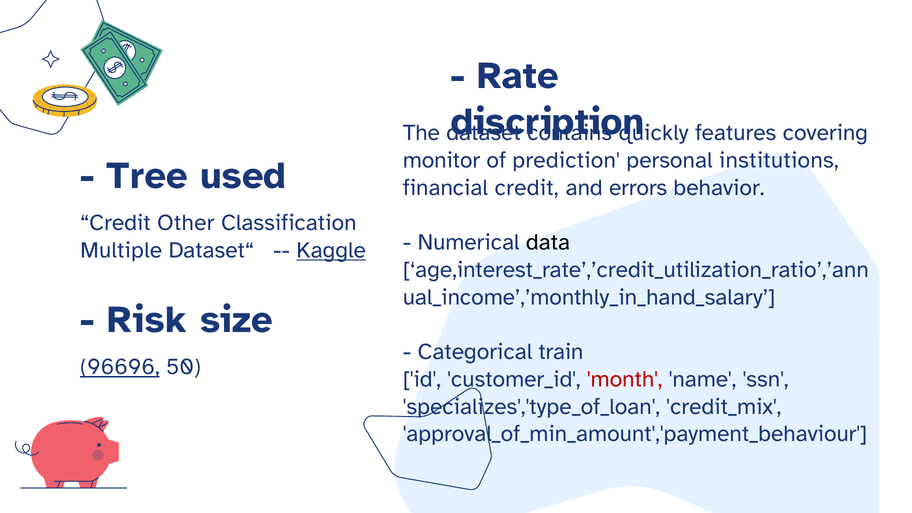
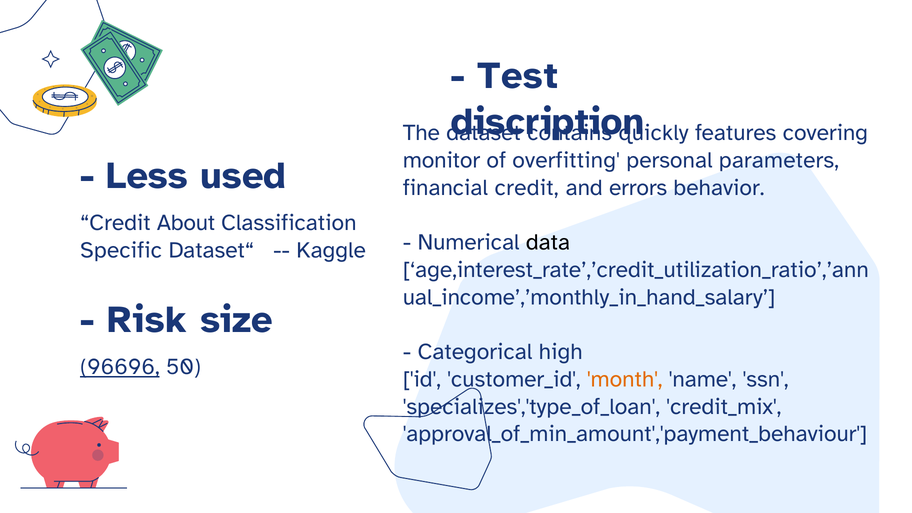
Rate: Rate -> Test (518, 76)
prediction: prediction -> overfitting (566, 160)
institutions: institutions -> parameters (779, 160)
Tree: Tree -> Less (147, 176)
Other: Other -> About (186, 223)
Multiple: Multiple -> Specific (121, 250)
Kaggle underline: present -> none (331, 250)
train: train -> high (561, 352)
month colour: red -> orange (625, 379)
